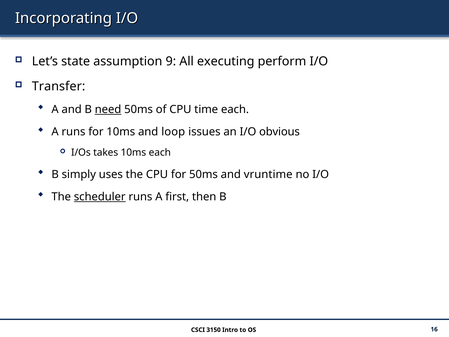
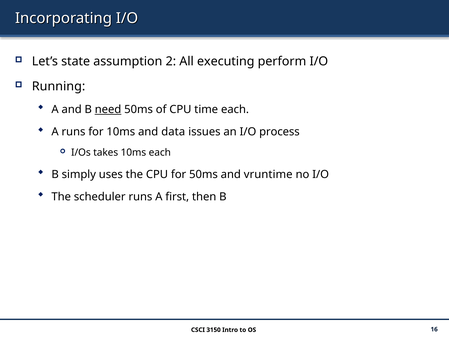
9: 9 -> 2 (171, 61)
Transfer: Transfer -> Running (59, 86)
loop: loop -> data (173, 132)
obvious: obvious -> process (279, 132)
scheduler underline: present -> none (100, 197)
